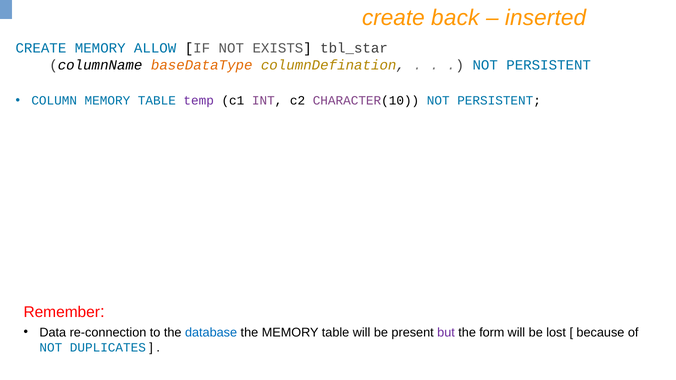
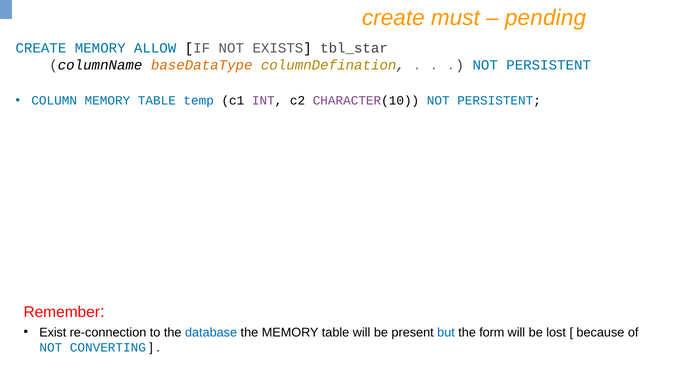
back: back -> must (455, 18)
inserted: inserted -> pending (546, 18)
temp colour: purple -> blue (199, 101)
Data: Data -> Exist (53, 333)
but colour: purple -> blue (446, 333)
DUPLICATES: DUPLICATES -> CONVERTING (108, 348)
